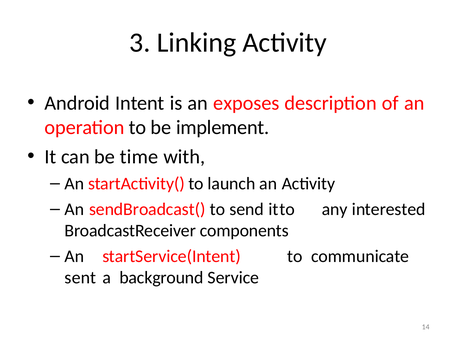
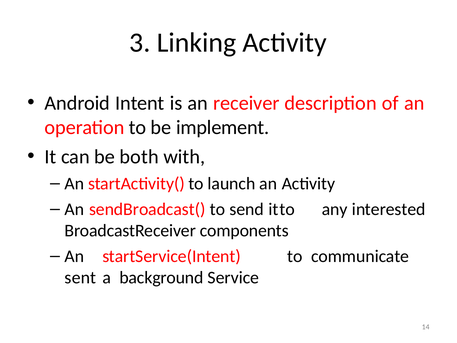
exposes: exposes -> receiver (246, 103)
time: time -> both (139, 157)
